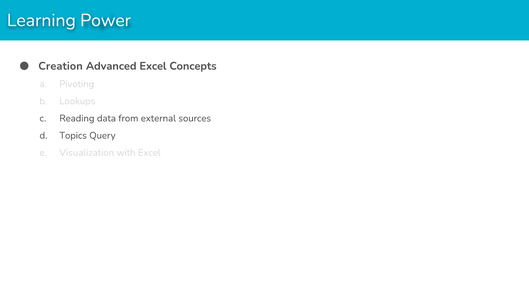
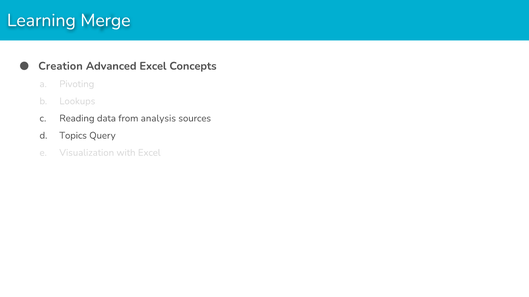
Power: Power -> Merge (105, 20)
external: external -> analysis (158, 119)
